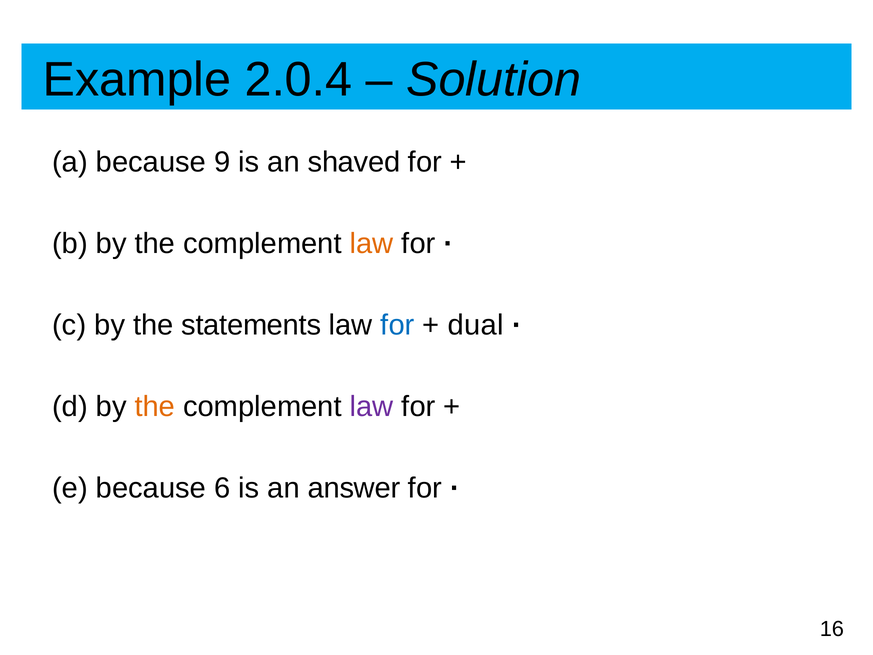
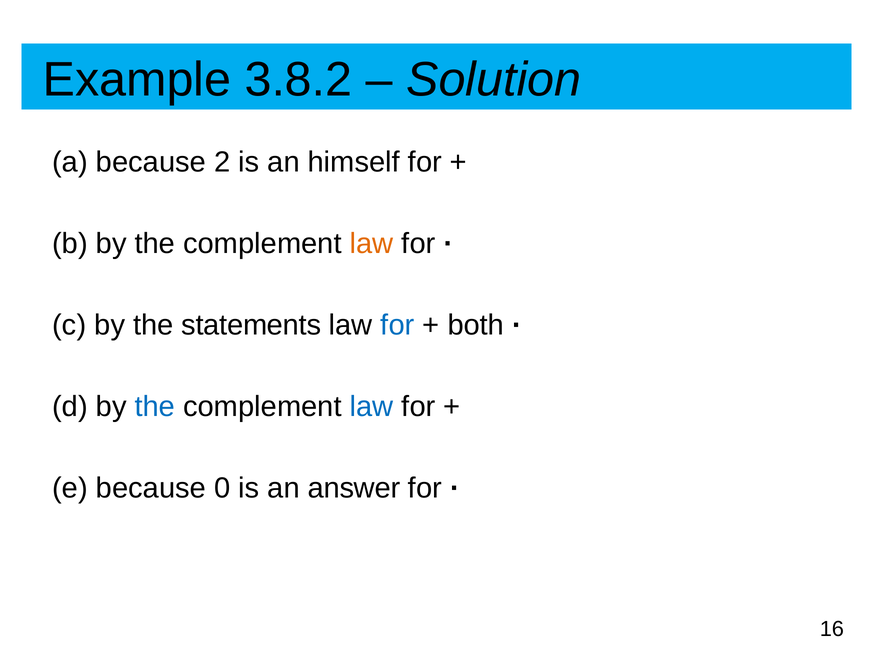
2.0.4: 2.0.4 -> 3.8.2 (298, 80)
9: 9 -> 2 (222, 162)
shaved: shaved -> himself (354, 162)
dual: dual -> both (476, 325)
the colour: orange -> blue (155, 406)
law colour: purple -> blue (372, 406)
6: 6 -> 0 (222, 488)
